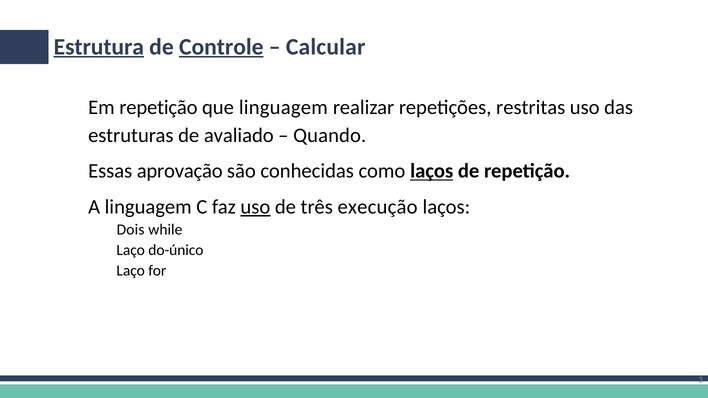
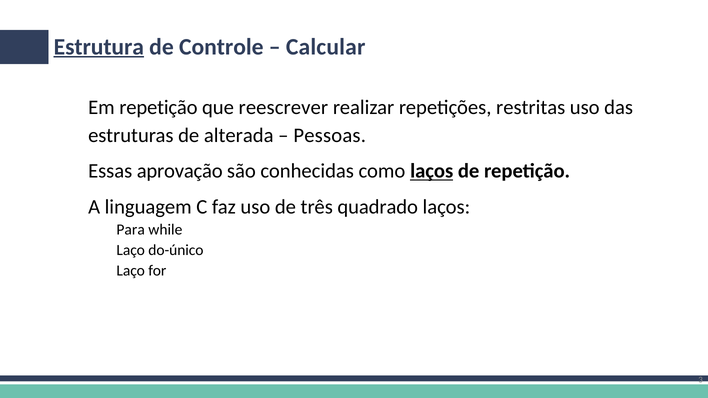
Controle underline: present -> none (221, 47)
que linguagem: linguagem -> reescrever (283, 107)
avaliado: avaliado -> alterada (239, 135)
Quando: Quando -> Pessoas (330, 135)
uso underline: present -> none (255, 207)
execução: execução -> quadrado (378, 207)
Dois: Dois -> Para (131, 230)
